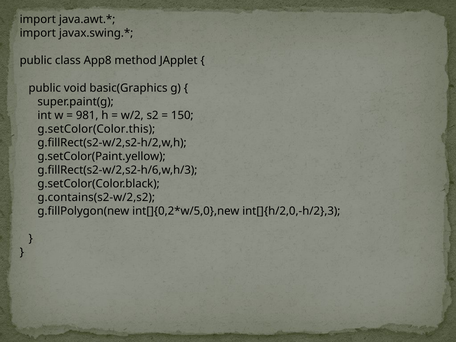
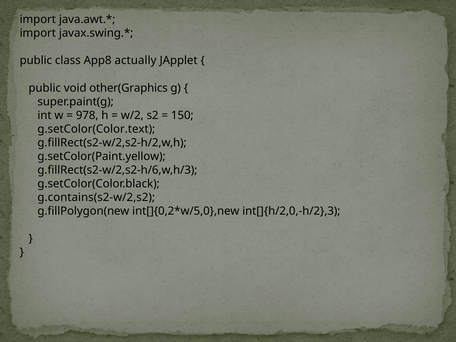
method: method -> actually (136, 61)
basic(Graphics: basic(Graphics -> other(Graphics (129, 88)
981: 981 -> 978 (87, 115)
g.setColor(Color.this: g.setColor(Color.this -> g.setColor(Color.text (96, 129)
